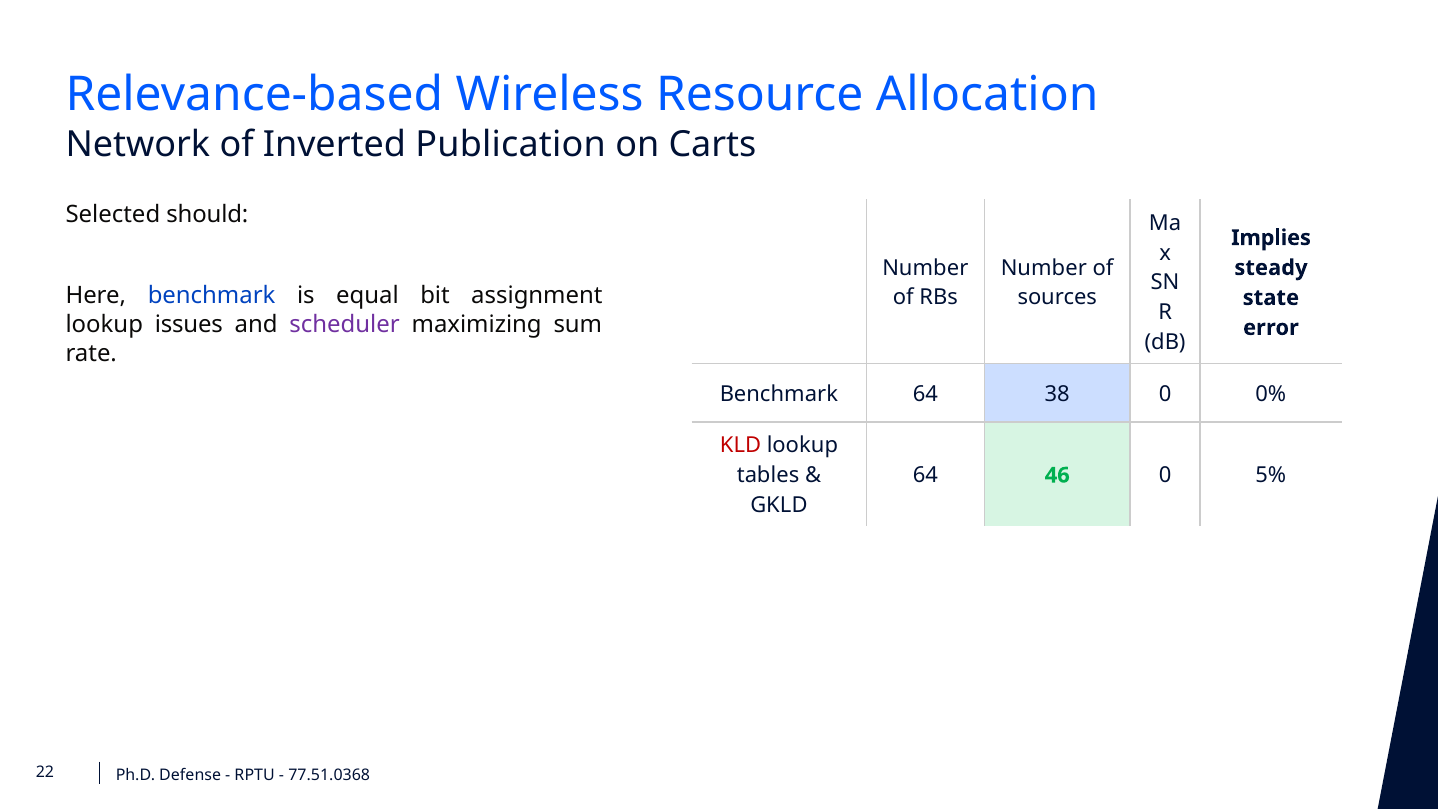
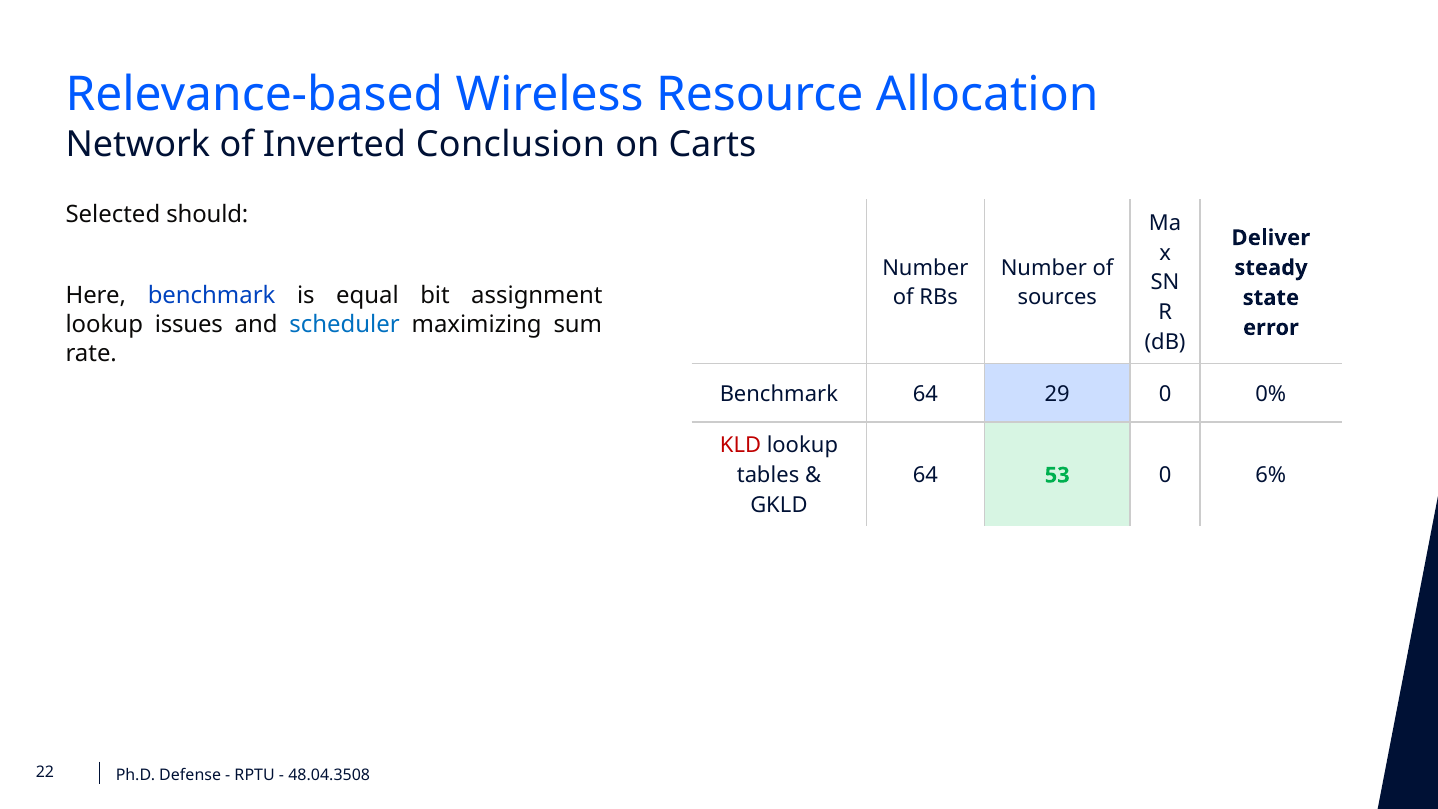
Publication: Publication -> Conclusion (510, 144)
Implies: Implies -> Deliver (1271, 238)
scheduler colour: purple -> blue (345, 324)
38: 38 -> 29 (1057, 394)
46: 46 -> 53 (1057, 475)
5%: 5% -> 6% (1271, 475)
77.51.0368: 77.51.0368 -> 48.04.3508 (329, 775)
